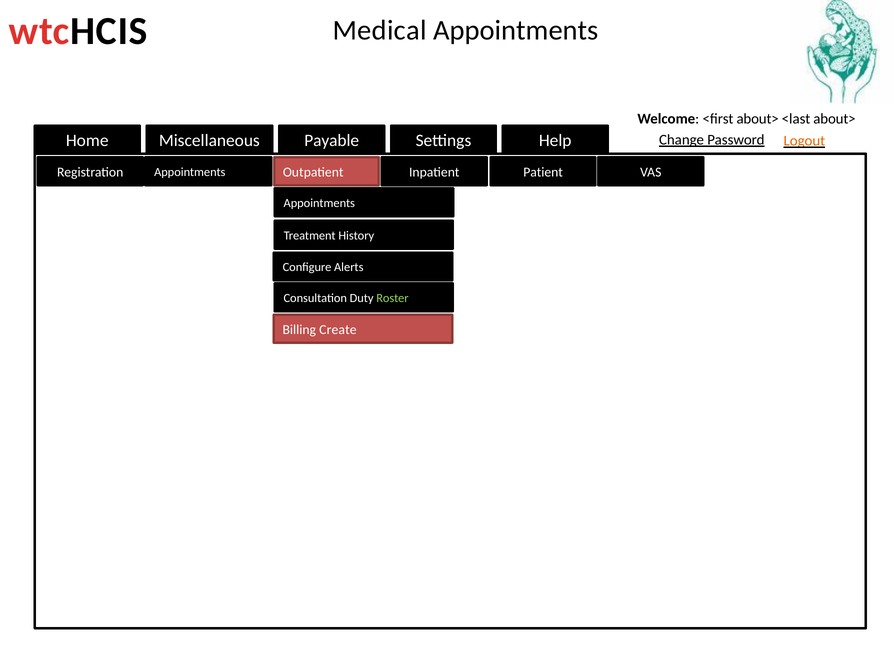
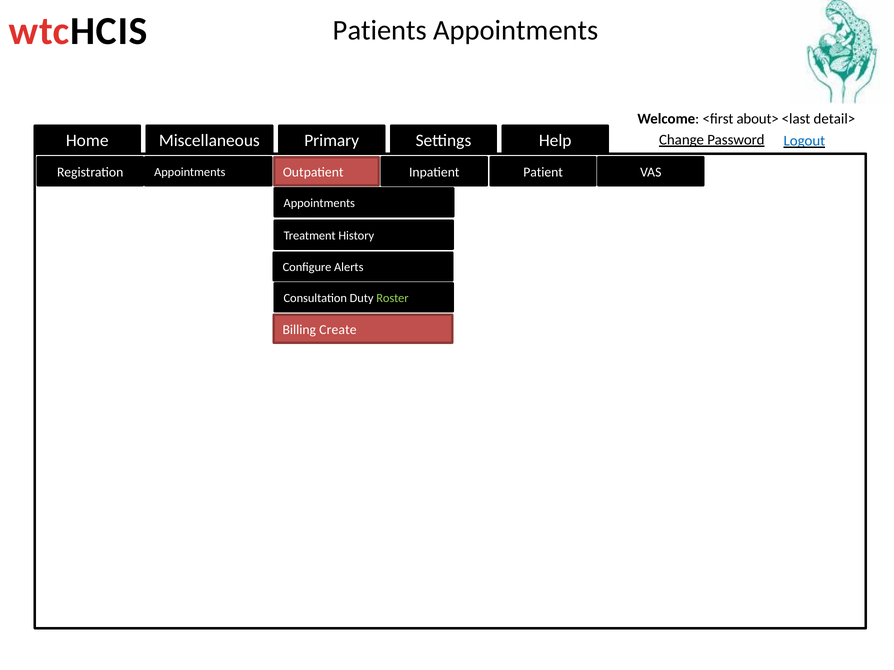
Medical: Medical -> Patients (380, 31)
<last about>: about> -> detail> (834, 119)
Payable: Payable -> Primary (332, 141)
Logout colour: orange -> blue (804, 141)
